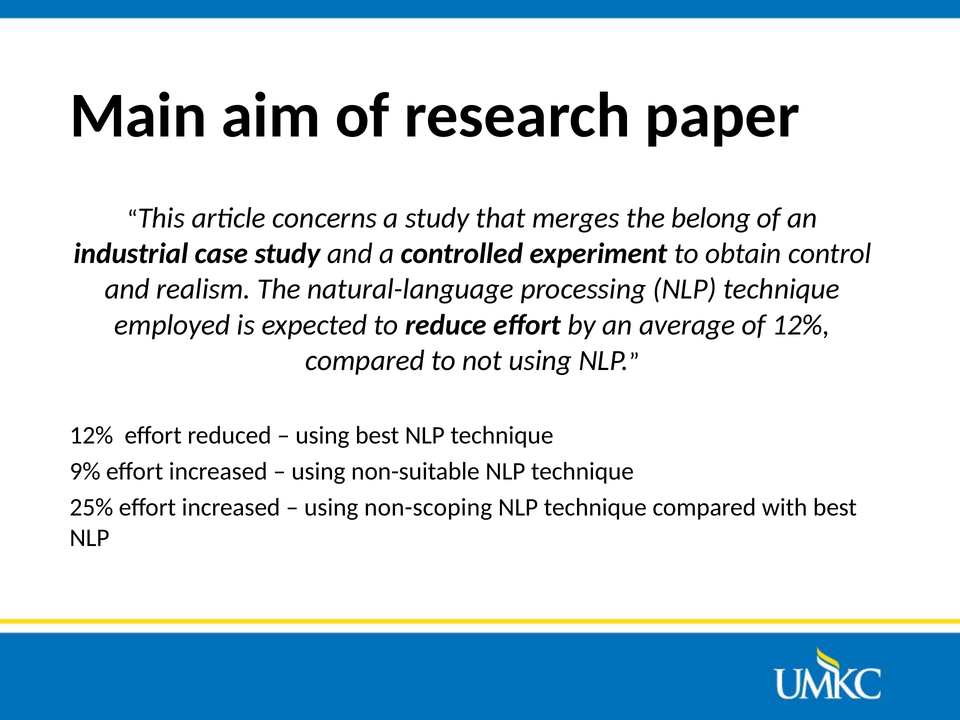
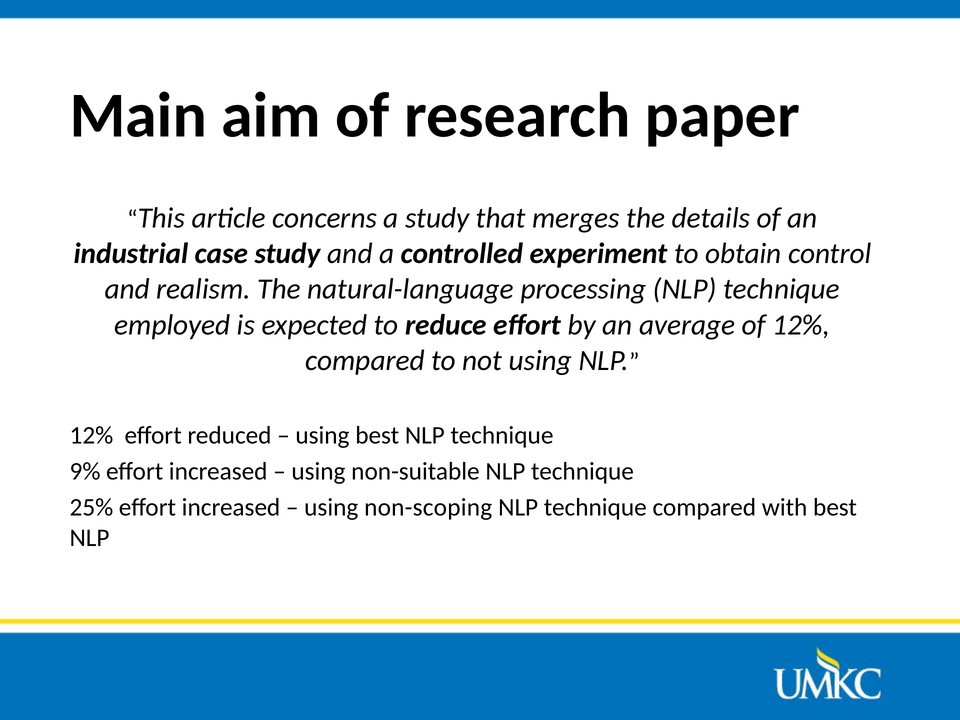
belong: belong -> details (711, 218)
